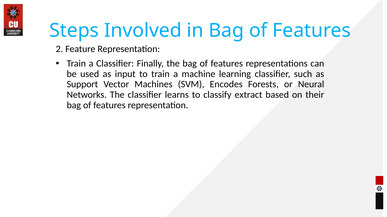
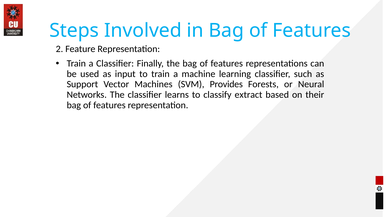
Encodes: Encodes -> Provides (226, 85)
